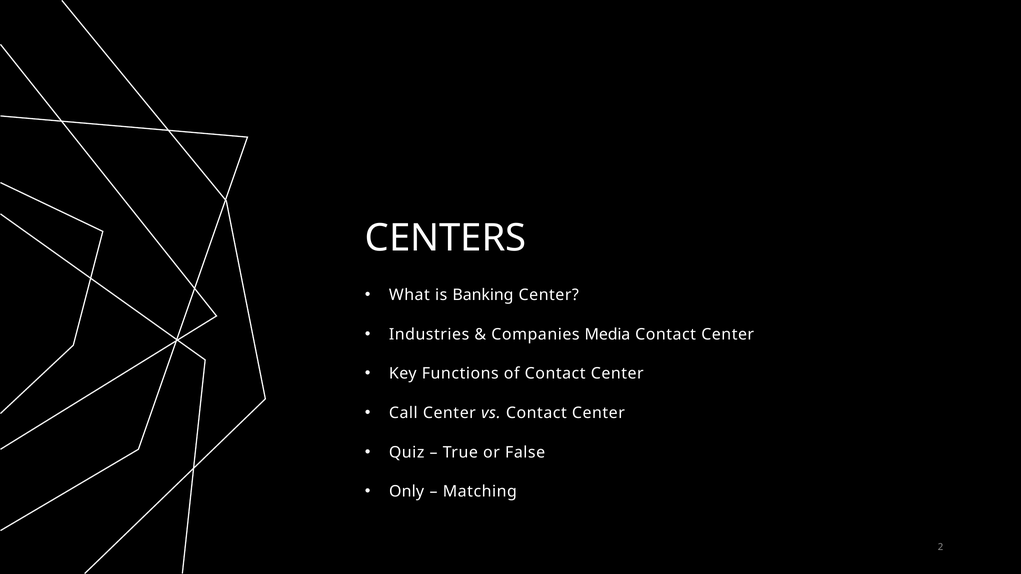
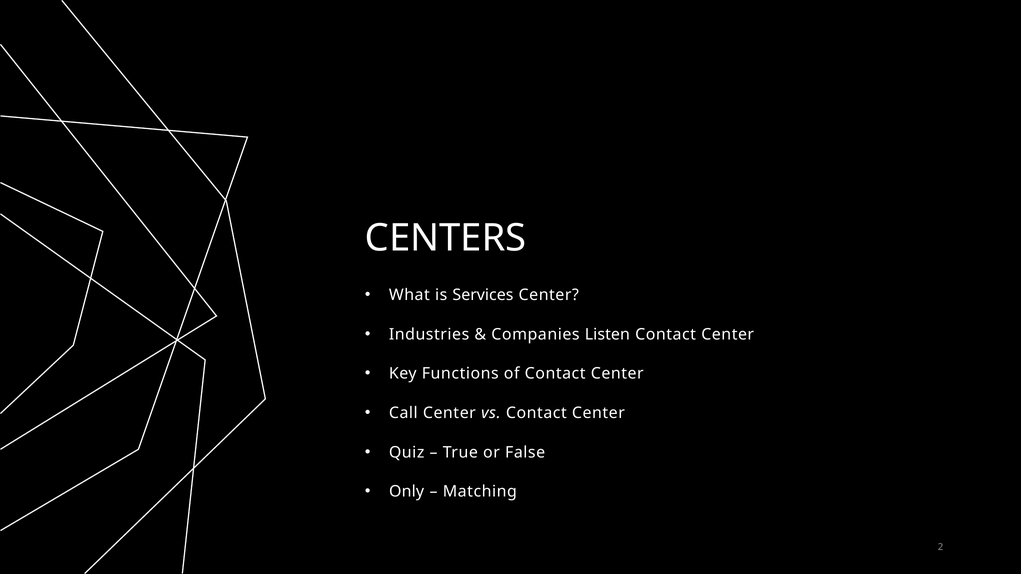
Banking: Banking -> Services (483, 295)
Media: Media -> Listen (607, 335)
